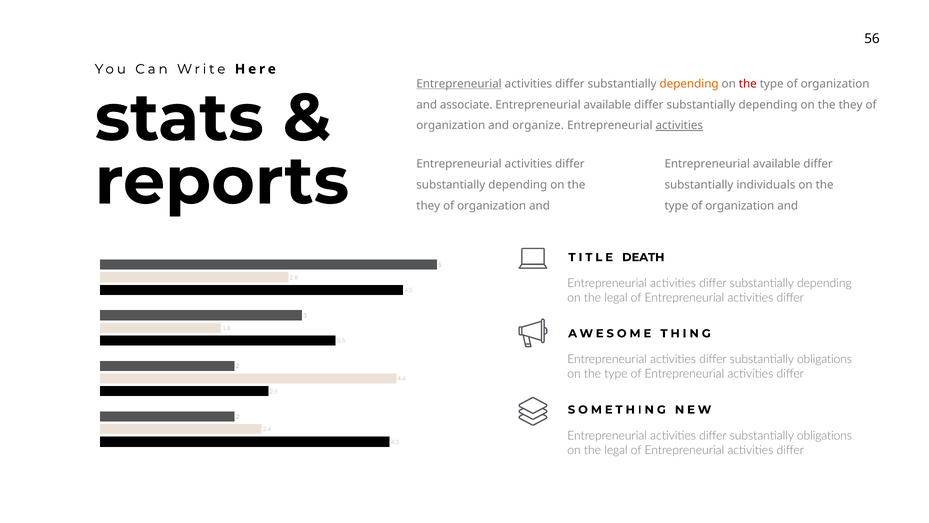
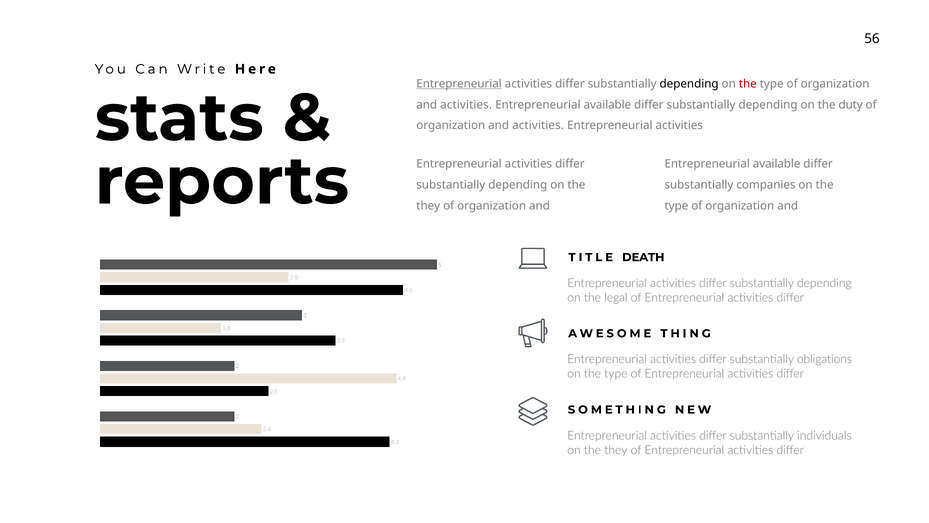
depending colour: orange -> black (689, 84)
associate: associate -> activities (466, 105)
they: they -> duty (851, 105)
organize: organize -> activities (538, 126)
activities underline: present -> none (679, 126)
individuals: individuals -> companies (766, 185)
obligations: obligations -> individuals (824, 435)
legal: legal -> they (616, 450)
